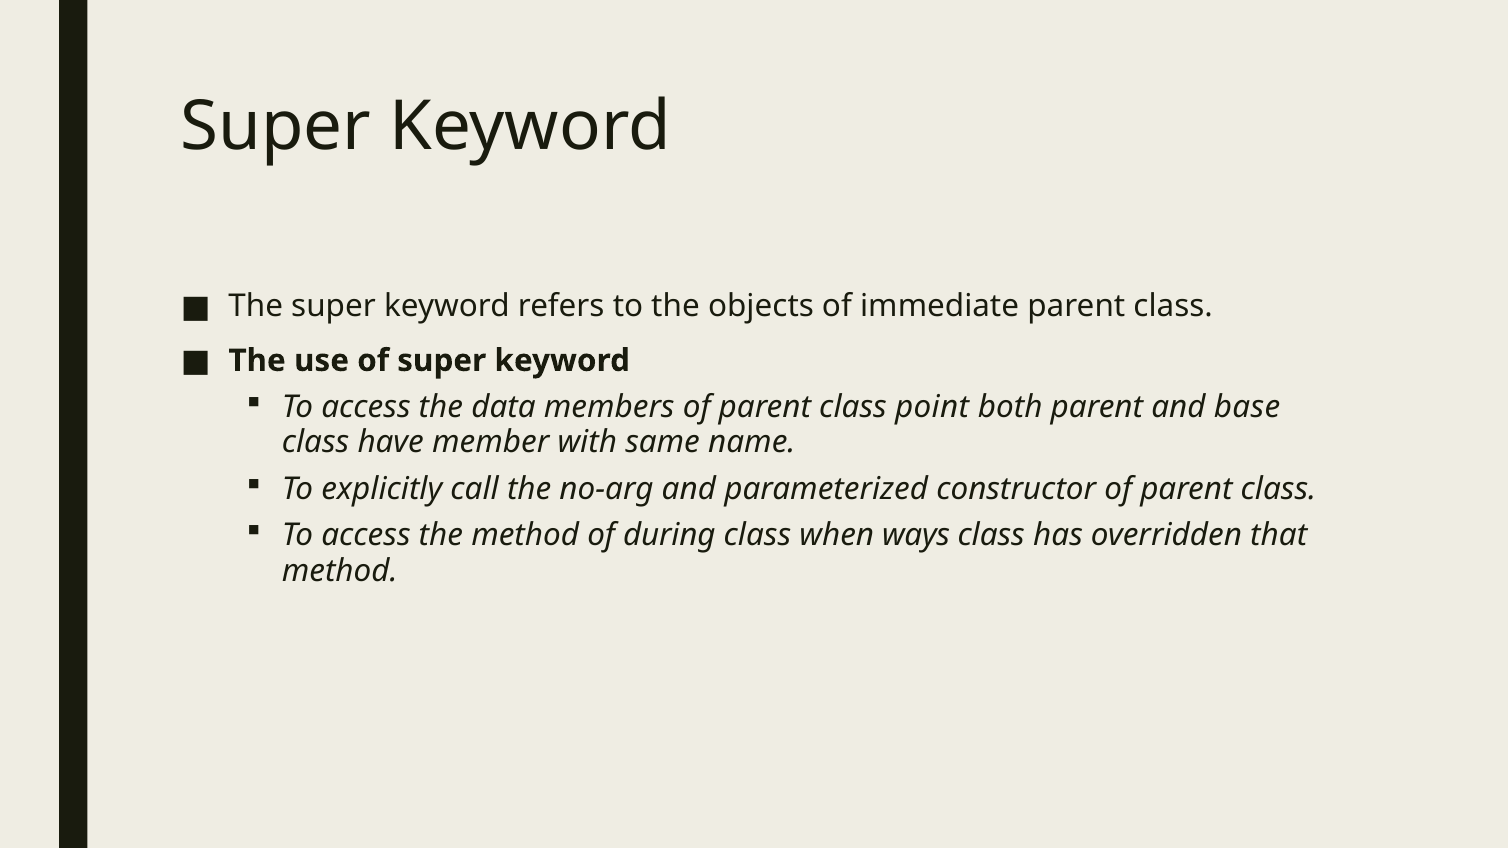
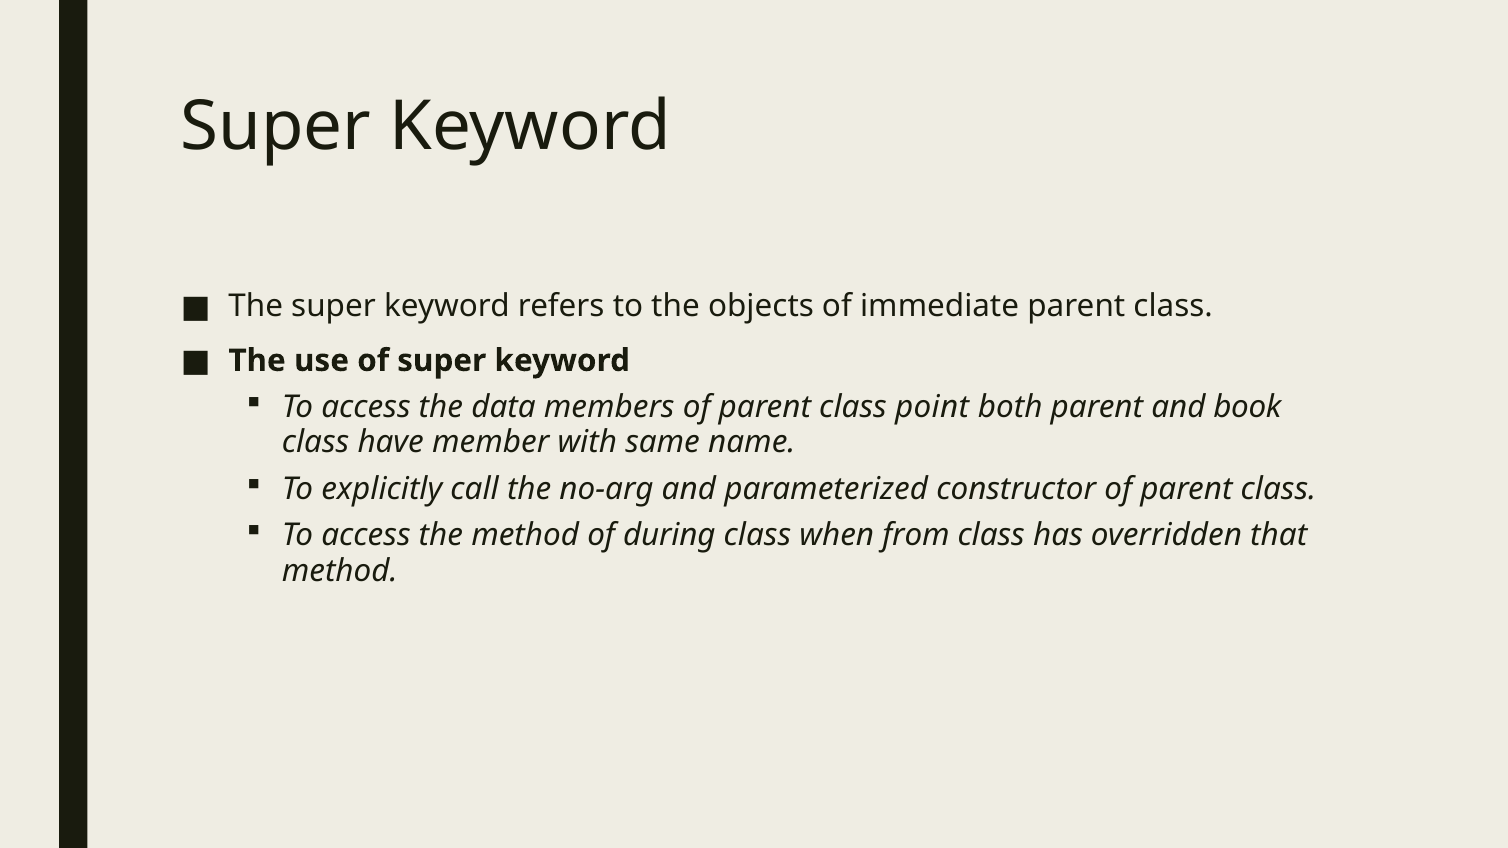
base: base -> book (1247, 407)
ways: ways -> from (916, 535)
